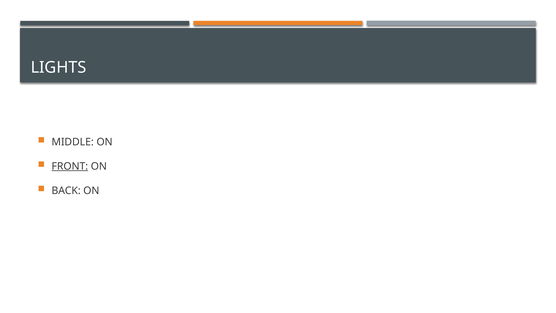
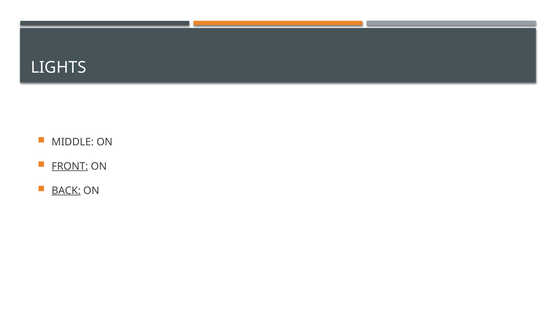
BACK underline: none -> present (66, 190)
